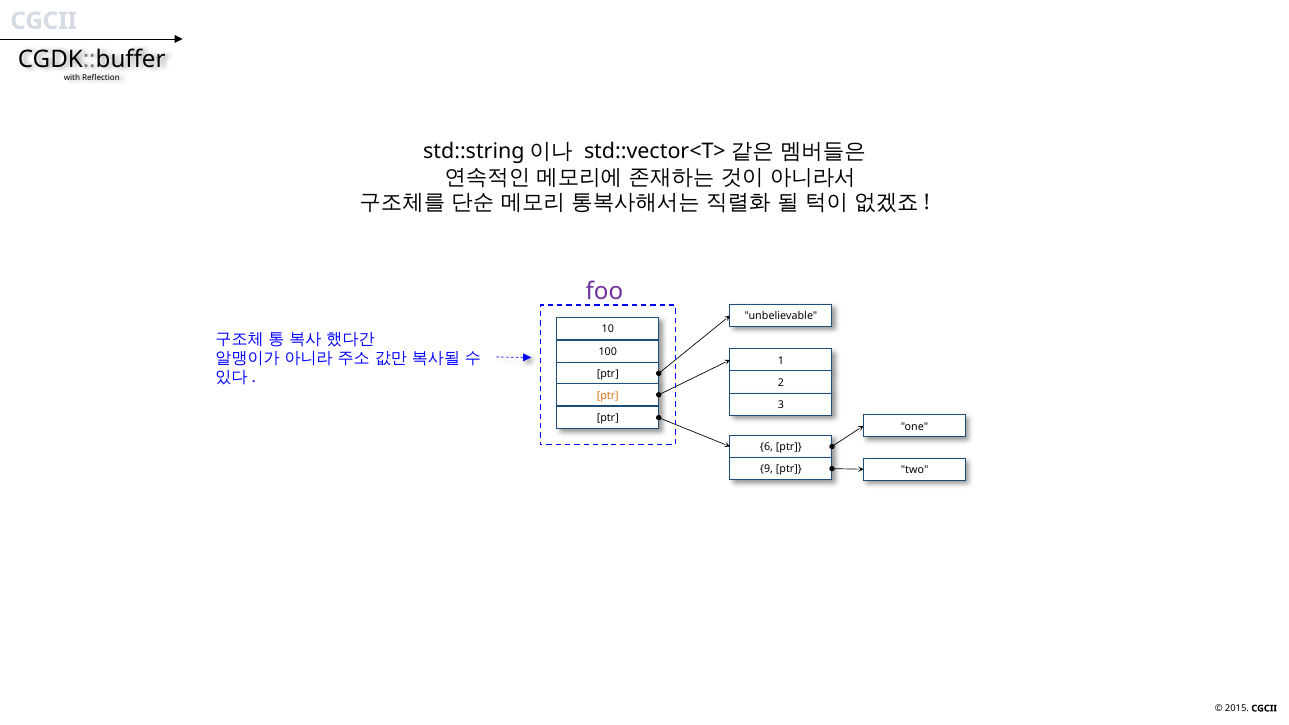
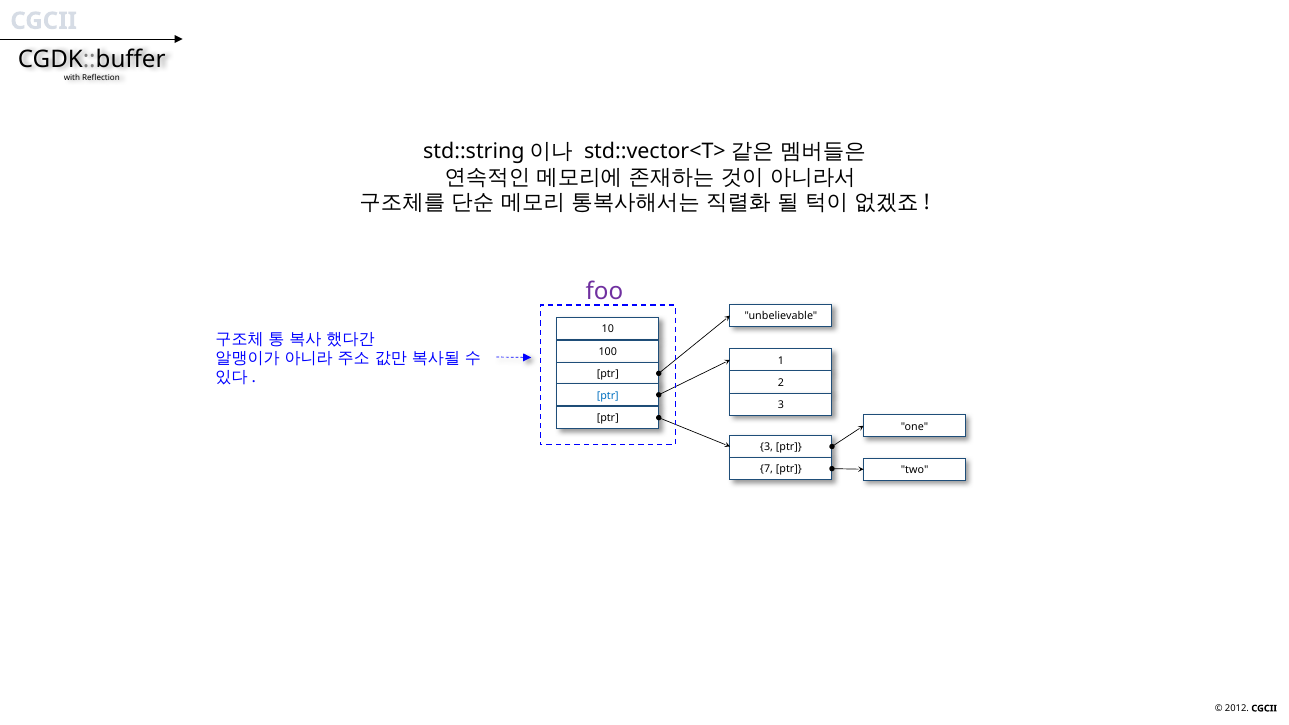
ptr colour: orange -> blue (608, 396)
6: 6 -> 3 (766, 447)
9: 9 -> 7 (766, 469)
2015: 2015 -> 2012 (1237, 708)
